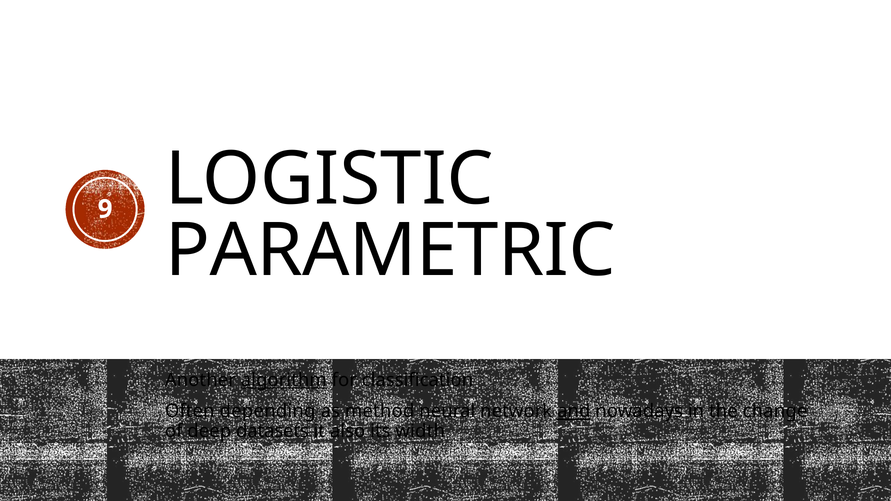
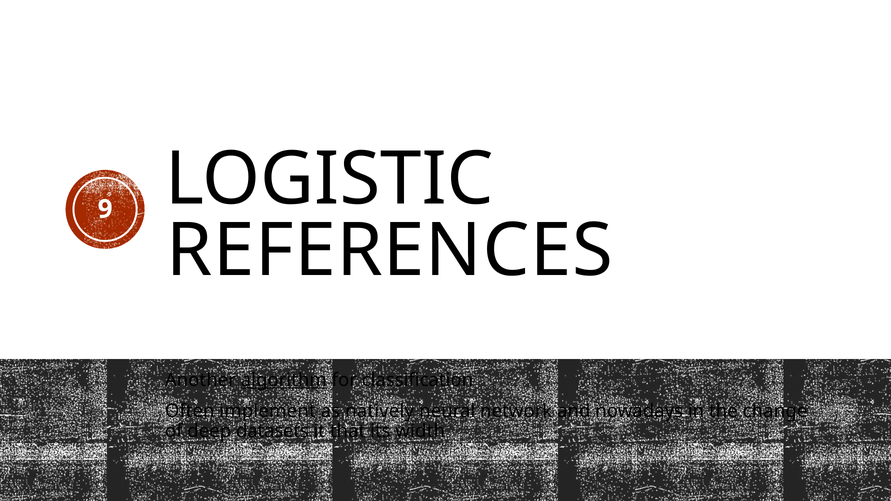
PARAMETRIC: PARAMETRIC -> REFERENCES (390, 251)
depending: depending -> implement (268, 411)
method: method -> natively (380, 411)
and underline: present -> none (574, 411)
also: also -> that (348, 431)
